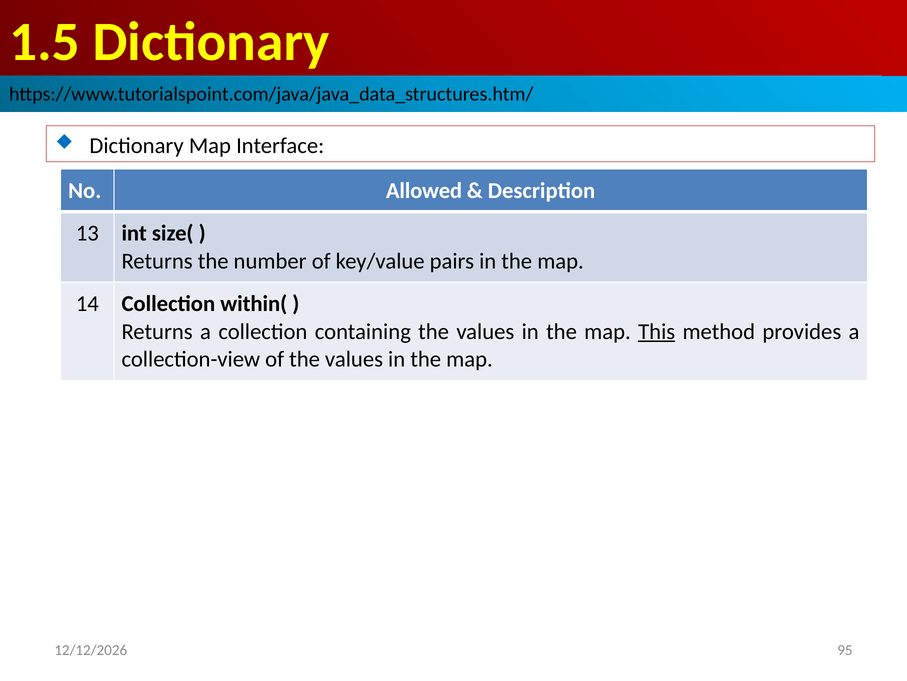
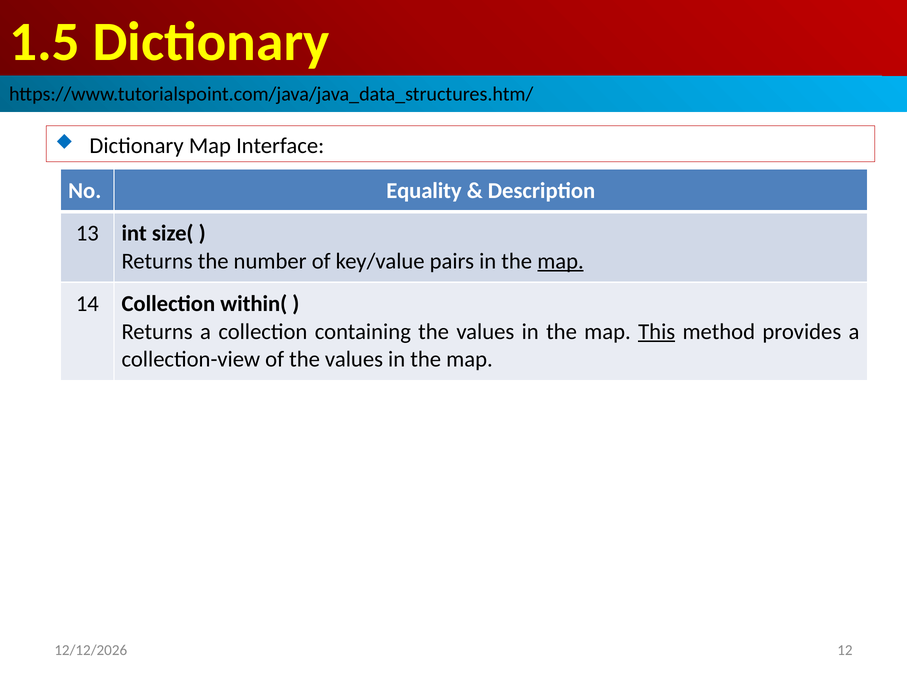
Allowed: Allowed -> Equality (424, 190)
map underline: none -> present (561, 261)
95: 95 -> 12 (845, 649)
